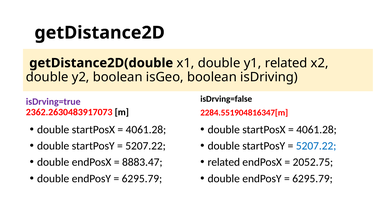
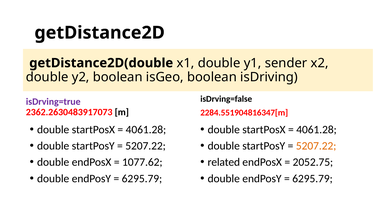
y1 related: related -> sender (286, 63)
5207.22 colour: blue -> orange (316, 146)
8883.47: 8883.47 -> 1077.62 (142, 162)
